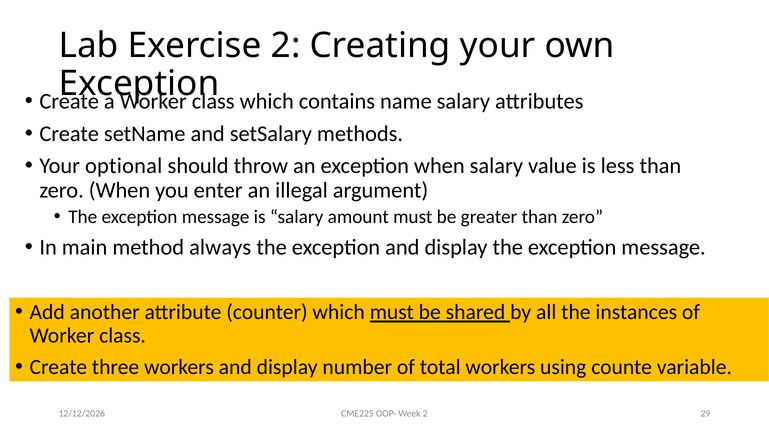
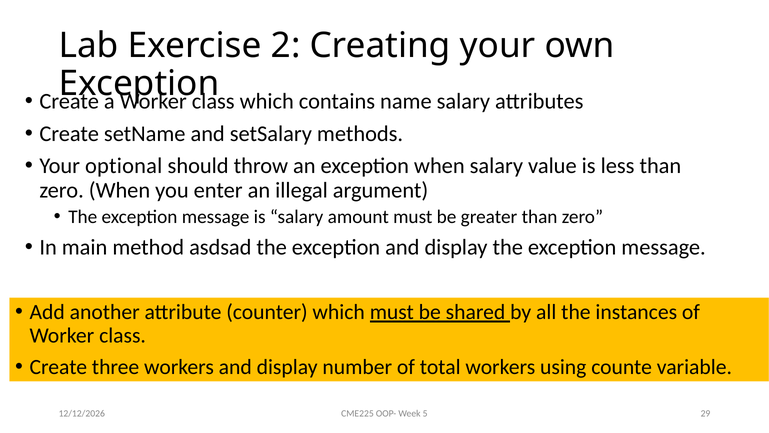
always: always -> asdsad (220, 247)
Week 2: 2 -> 5 (425, 413)
